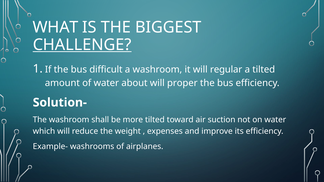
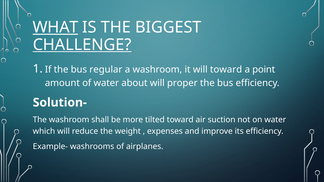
WHAT underline: none -> present (55, 27)
difficult: difficult -> regular (106, 70)
will regular: regular -> toward (226, 70)
a tilted: tilted -> point (264, 70)
